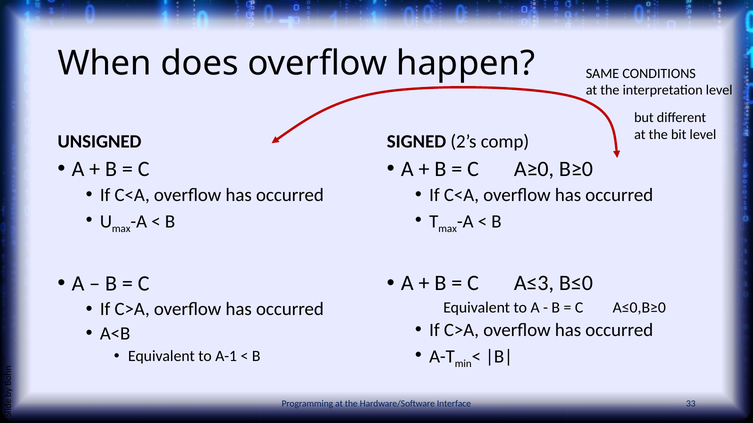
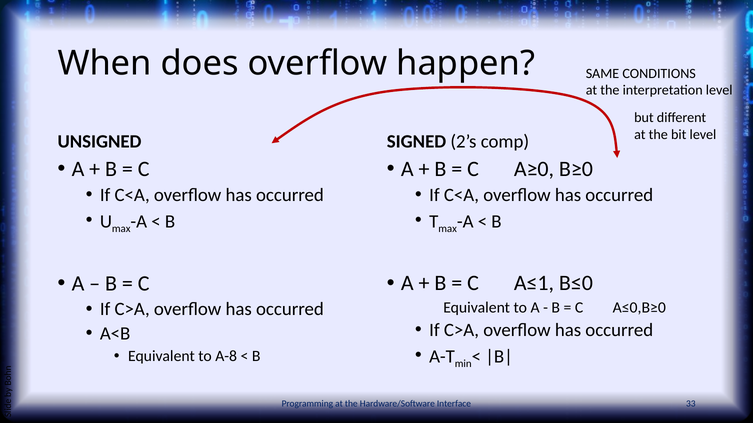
A≤3: A≤3 -> A≤1 (534, 284)
A-1: A-1 -> A-8 (226, 356)
